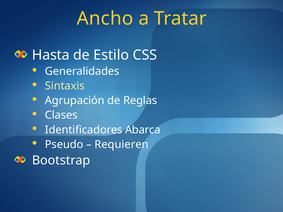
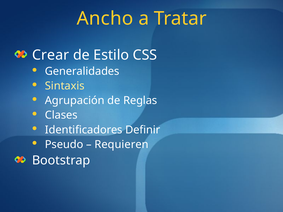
Hasta: Hasta -> Crear (51, 55)
Abarca: Abarca -> Definir (143, 130)
